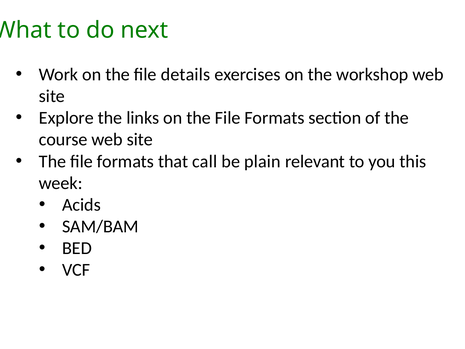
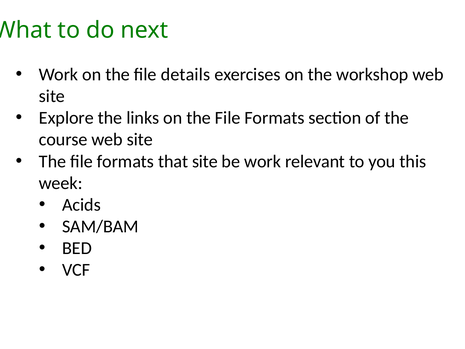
that call: call -> site (205, 161)
be plain: plain -> work (263, 161)
